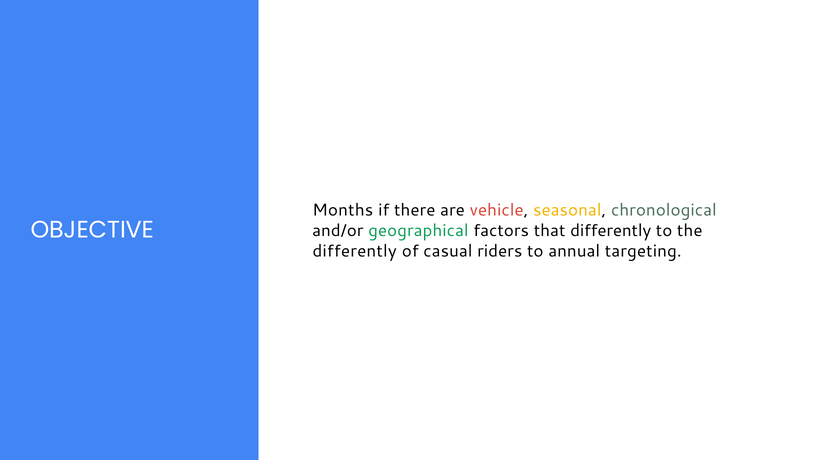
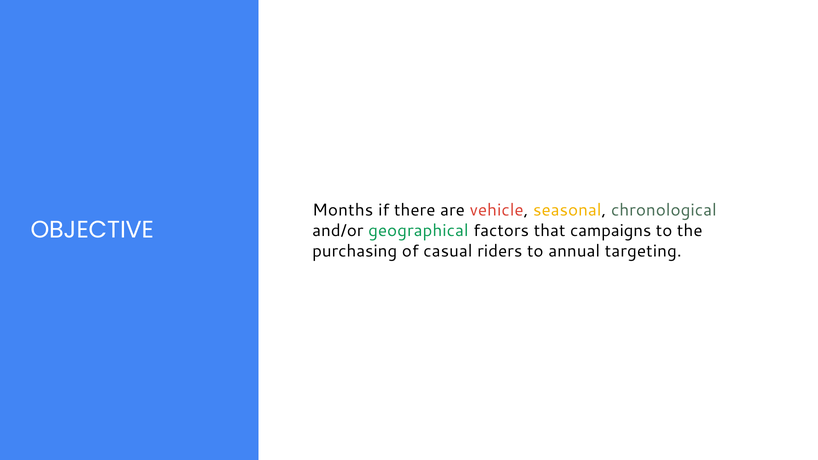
that differently: differently -> campaigns (611, 231)
differently: differently -> purchasing (355, 251)
